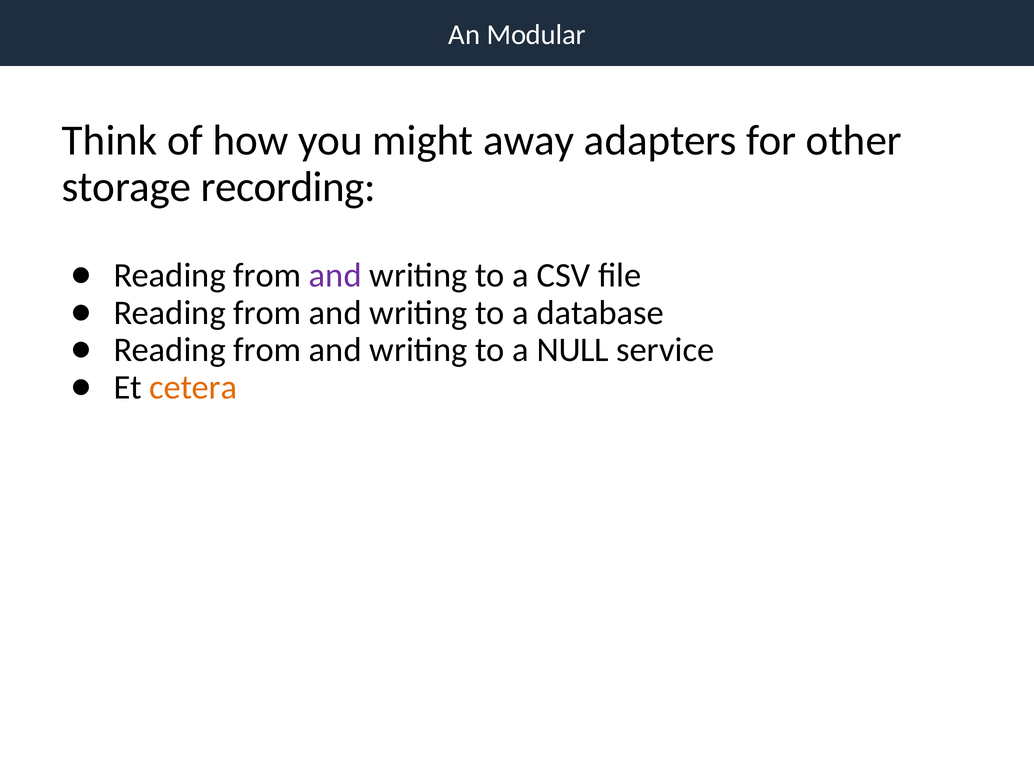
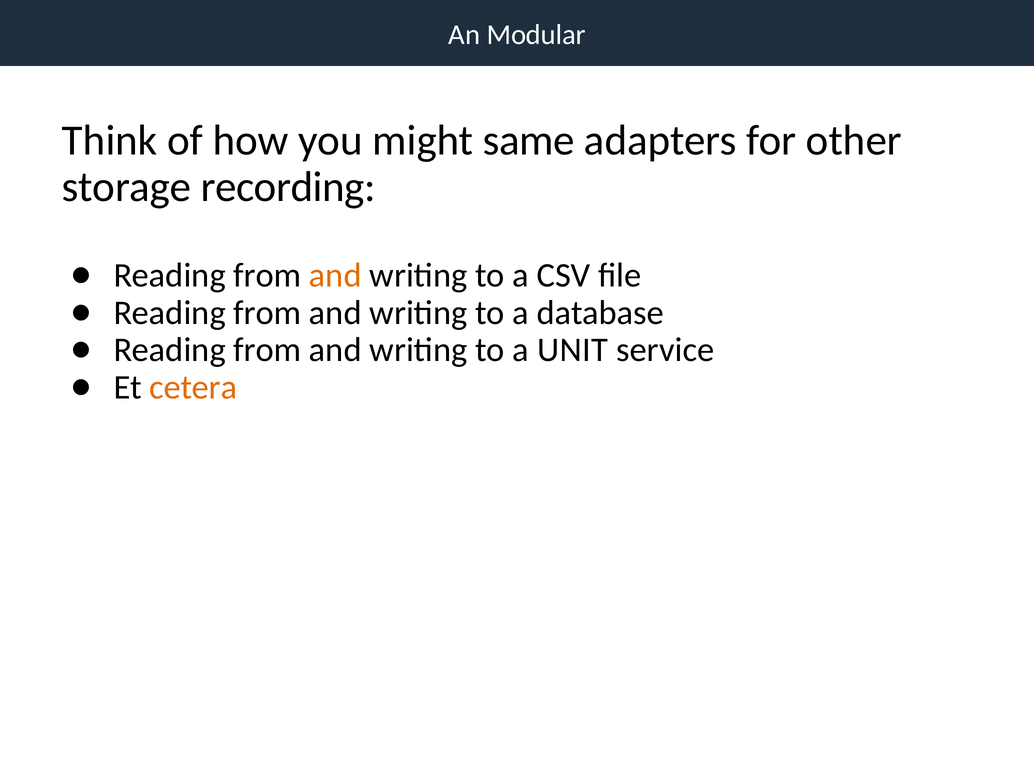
away: away -> same (529, 140)
and colour: purple -> orange (335, 275)
NULL: NULL -> UNIT (572, 350)
